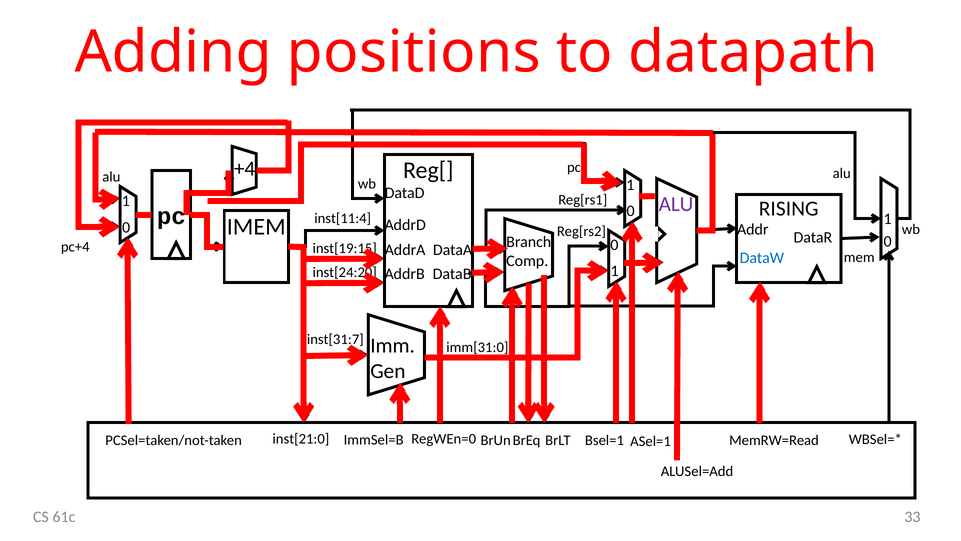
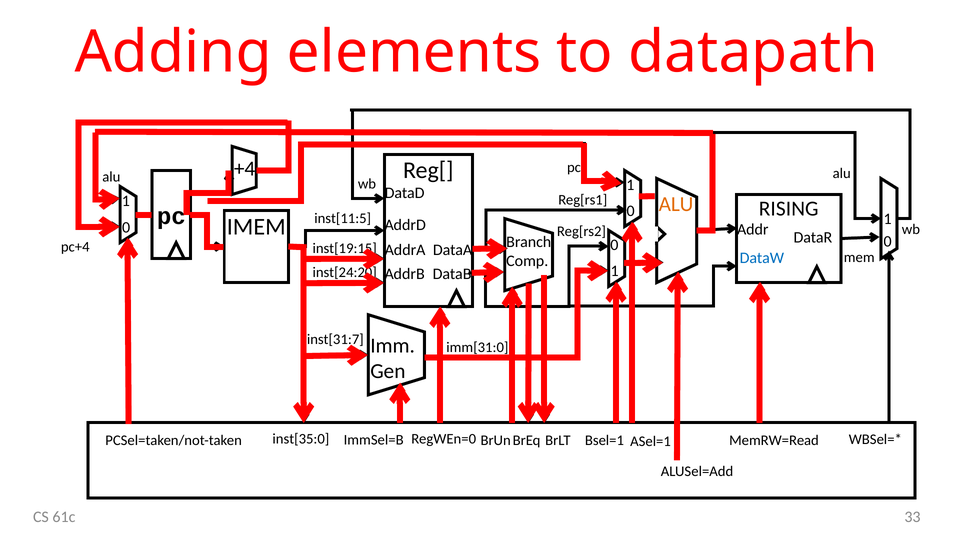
positions: positions -> elements (414, 52)
ALU colour: purple -> orange (676, 204)
inst[11:4: inst[11:4 -> inst[11:5 (343, 218)
inst[21:0: inst[21:0 -> inst[35:0 (301, 438)
